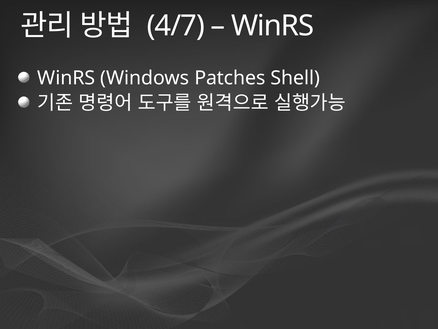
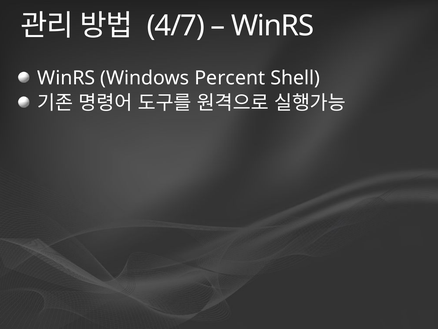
Patches: Patches -> Percent (230, 78)
